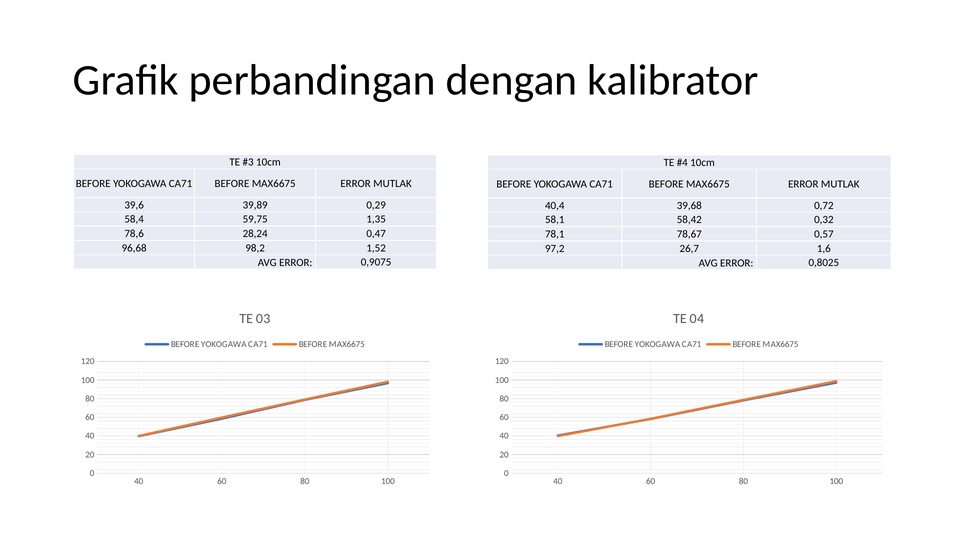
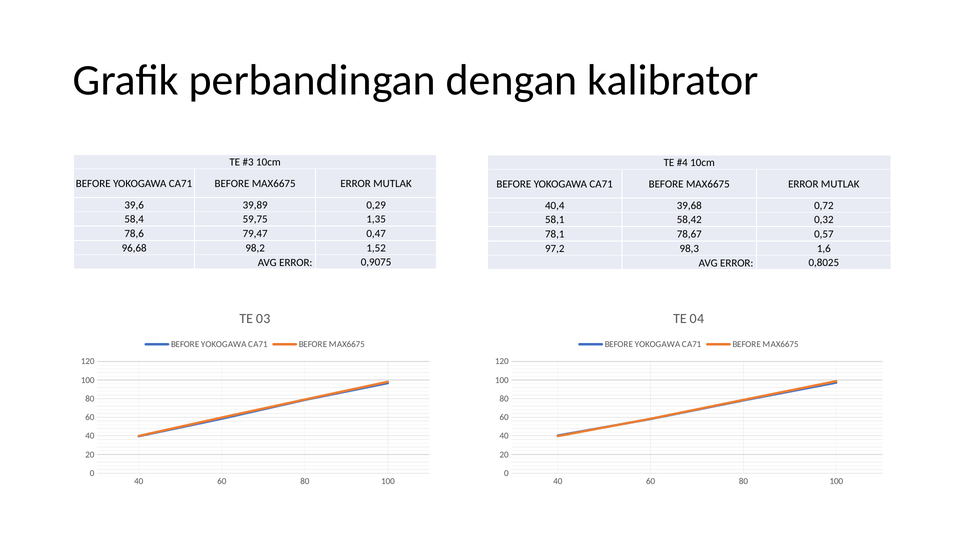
28,24: 28,24 -> 79,47 (255, 234)
26,7: 26,7 -> 98,3 (689, 249)
